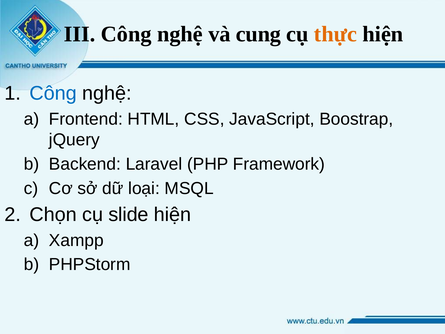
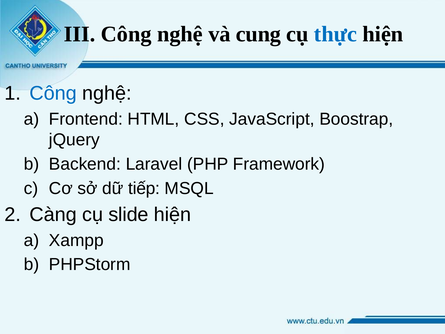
thực colour: orange -> blue (335, 34)
loại: loại -> tiếp (144, 188)
Chọn: Chọn -> Càng (53, 215)
